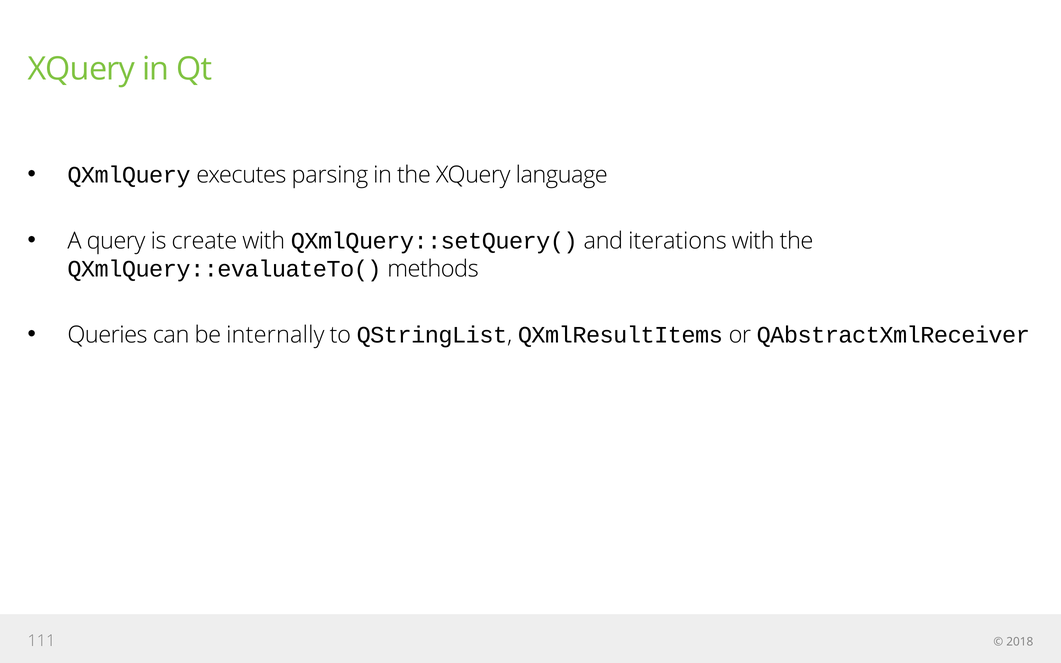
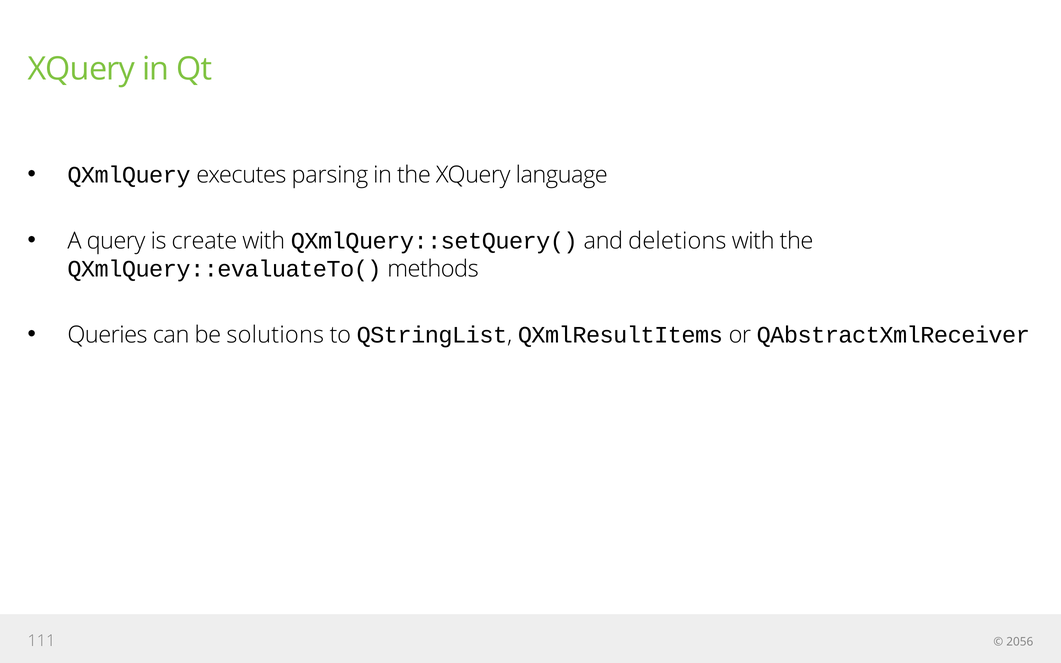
iterations: iterations -> deletions (677, 241)
internally: internally -> solutions (275, 335)
2018: 2018 -> 2056 (1020, 642)
